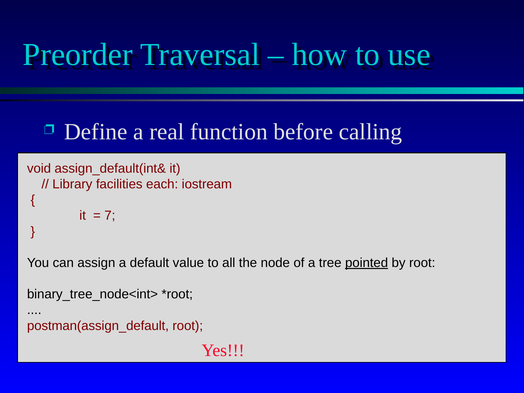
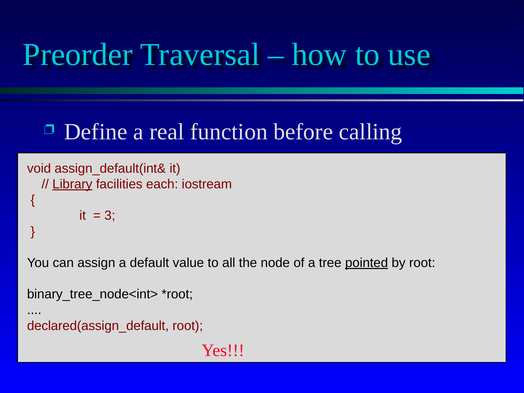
Library underline: none -> present (72, 184)
7: 7 -> 3 (110, 216)
postman(assign_default: postman(assign_default -> declared(assign_default (98, 326)
